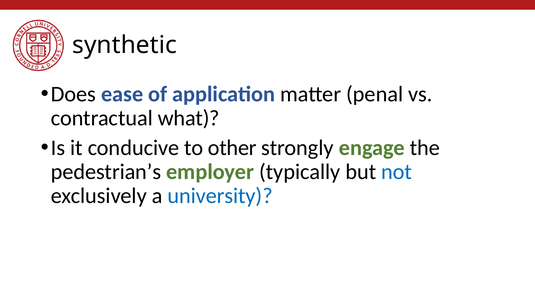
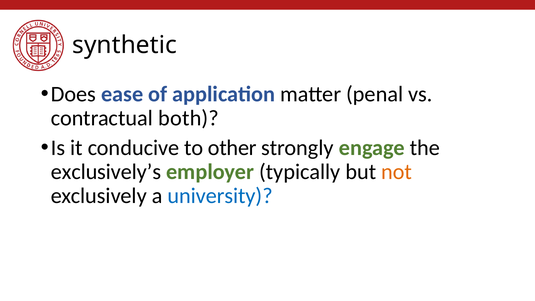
what: what -> both (189, 118)
pedestrian’s: pedestrian’s -> exclusively’s (106, 172)
not colour: blue -> orange (397, 172)
